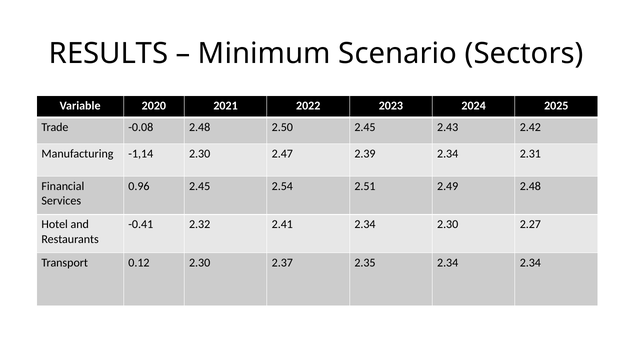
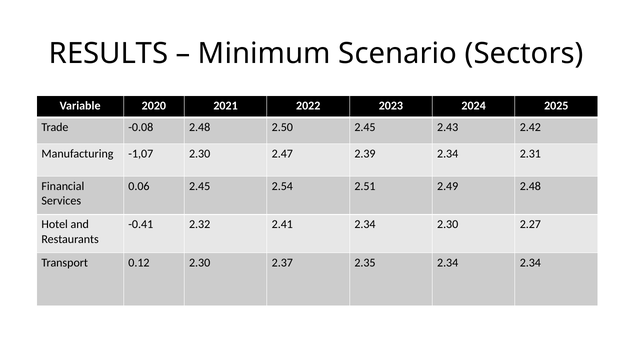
-1,14: -1,14 -> -1,07 (141, 154)
0.96: 0.96 -> 0.06 (139, 186)
